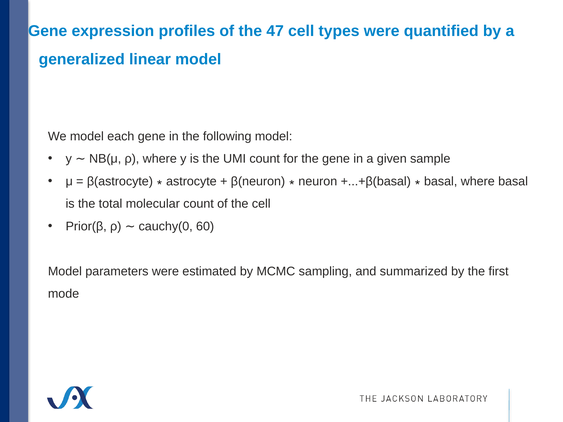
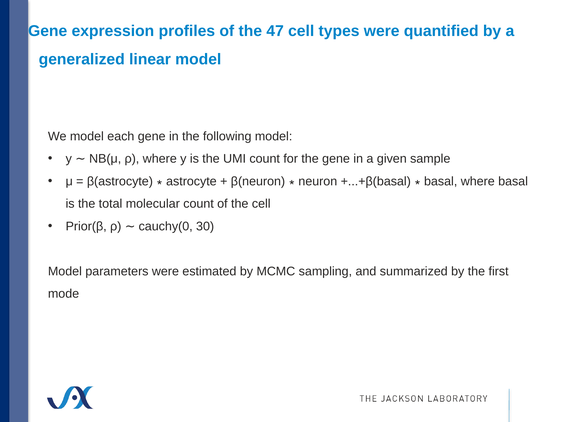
60: 60 -> 30 (205, 226)
